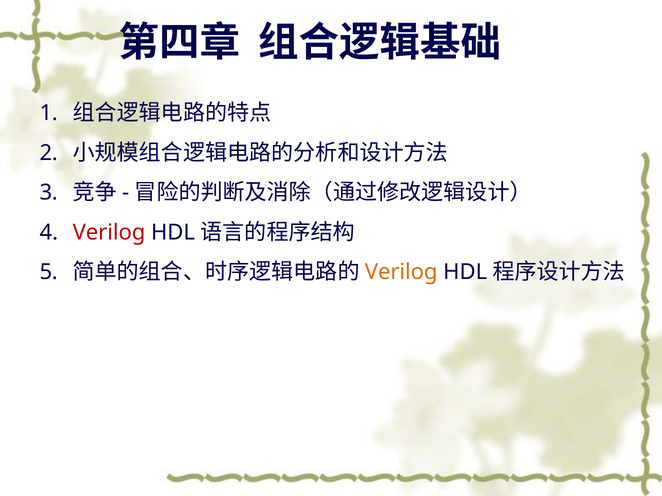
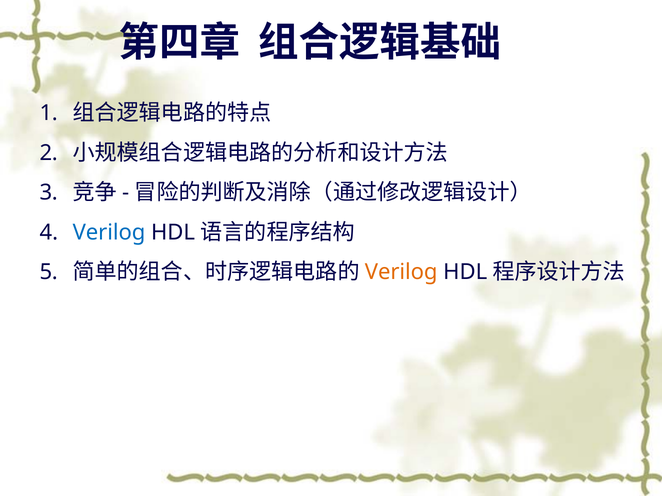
Verilog colour: red -> blue (109, 232)
